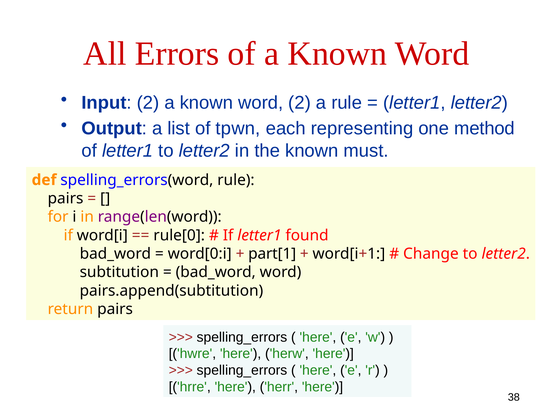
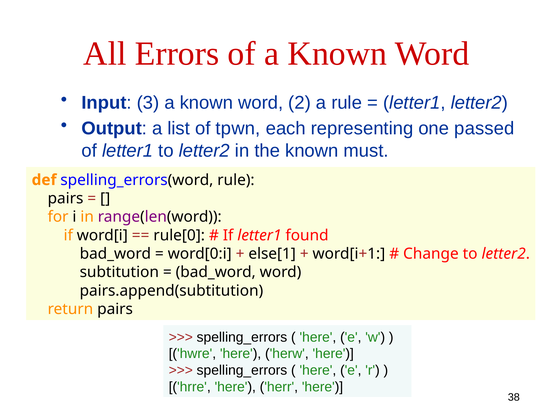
Input 2: 2 -> 3 (148, 103)
method: method -> passed (484, 128)
part[1: part[1 -> else[1 (272, 254)
